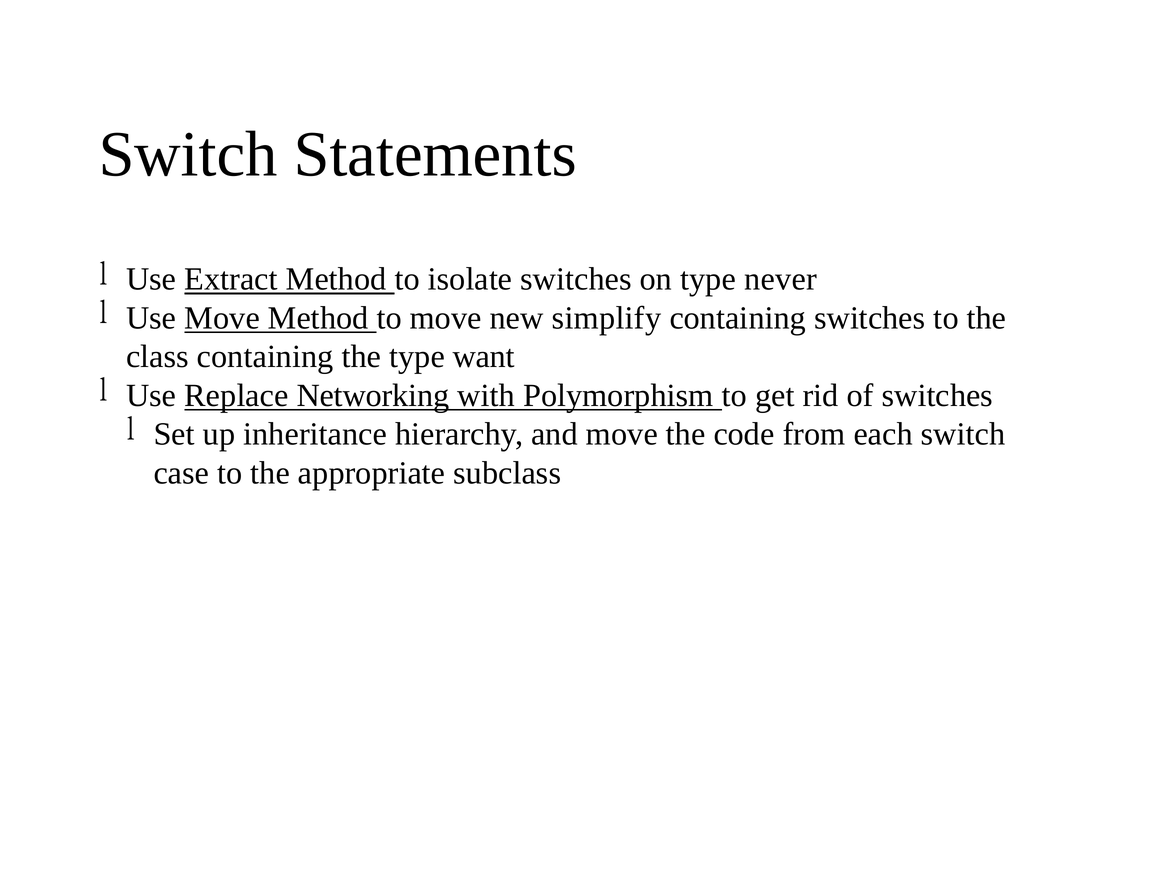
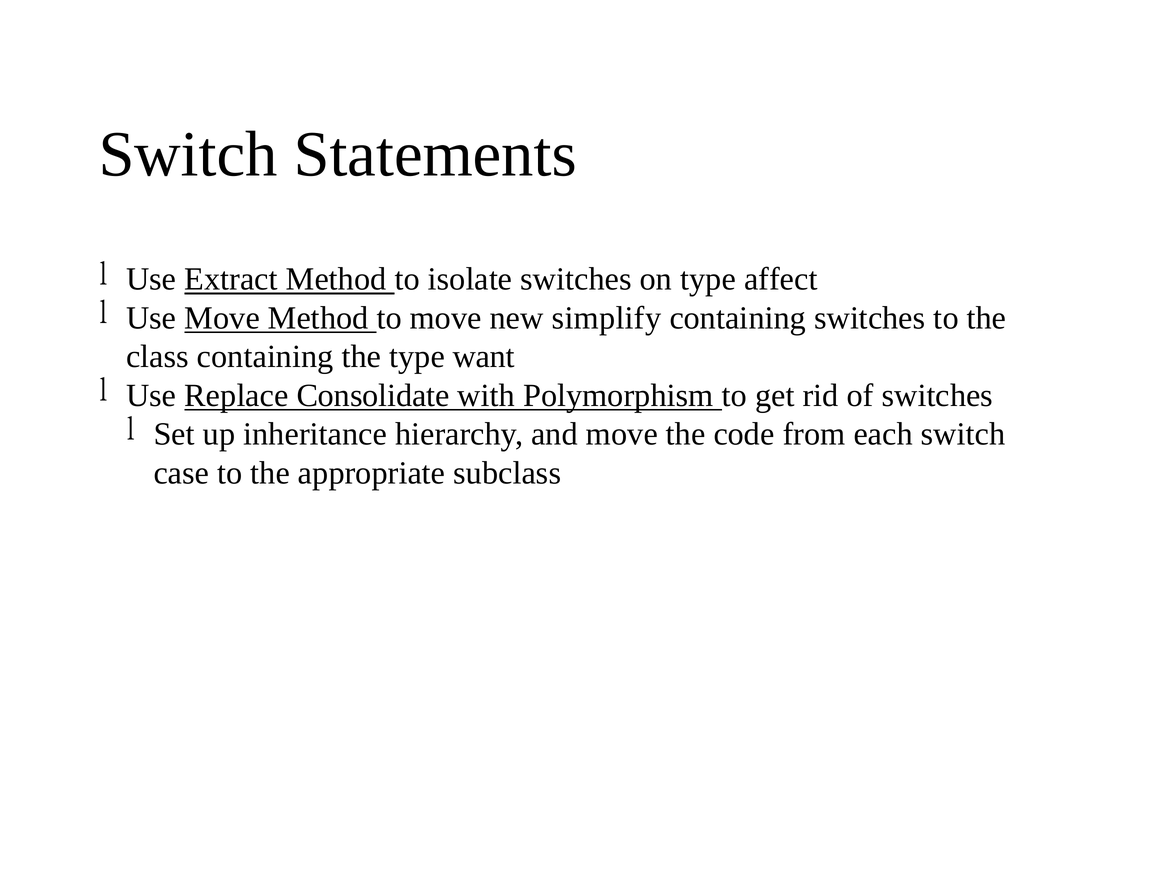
never: never -> affect (781, 279)
Networking: Networking -> Consolidate (373, 396)
